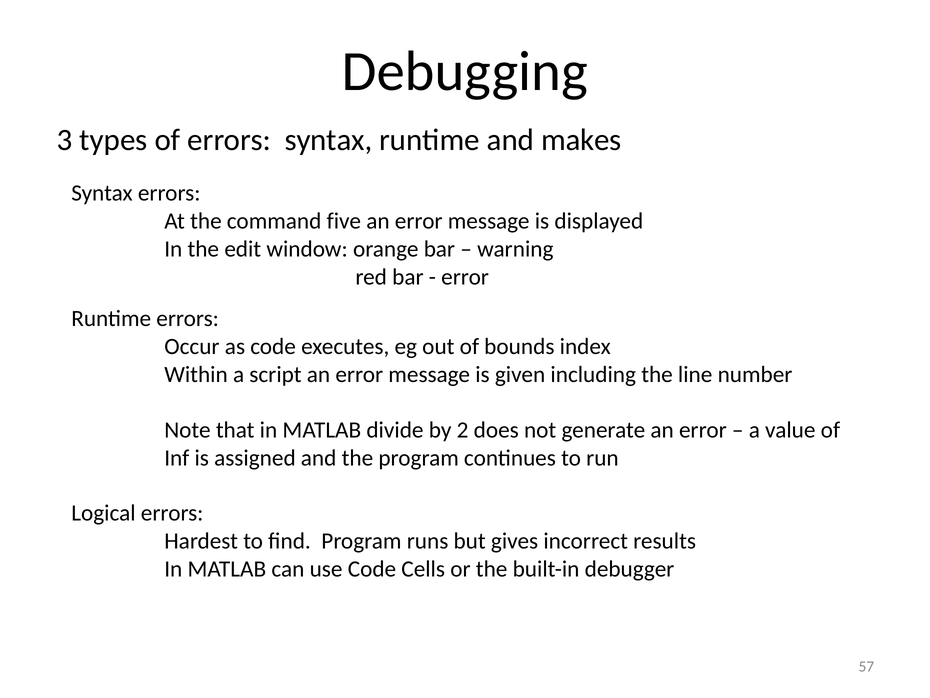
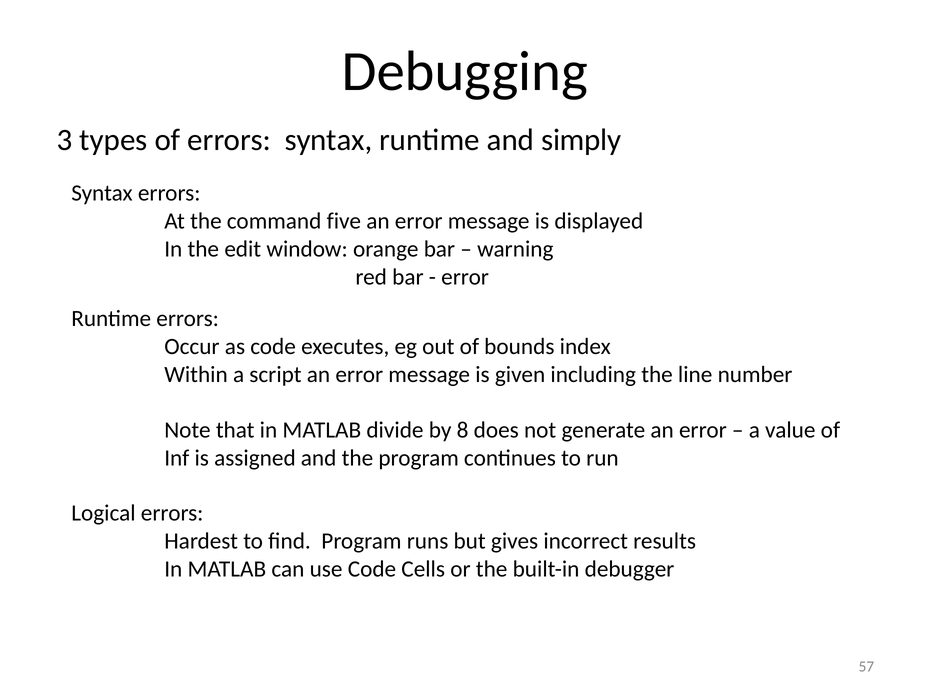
makes: makes -> simply (581, 140)
2: 2 -> 8 (463, 430)
